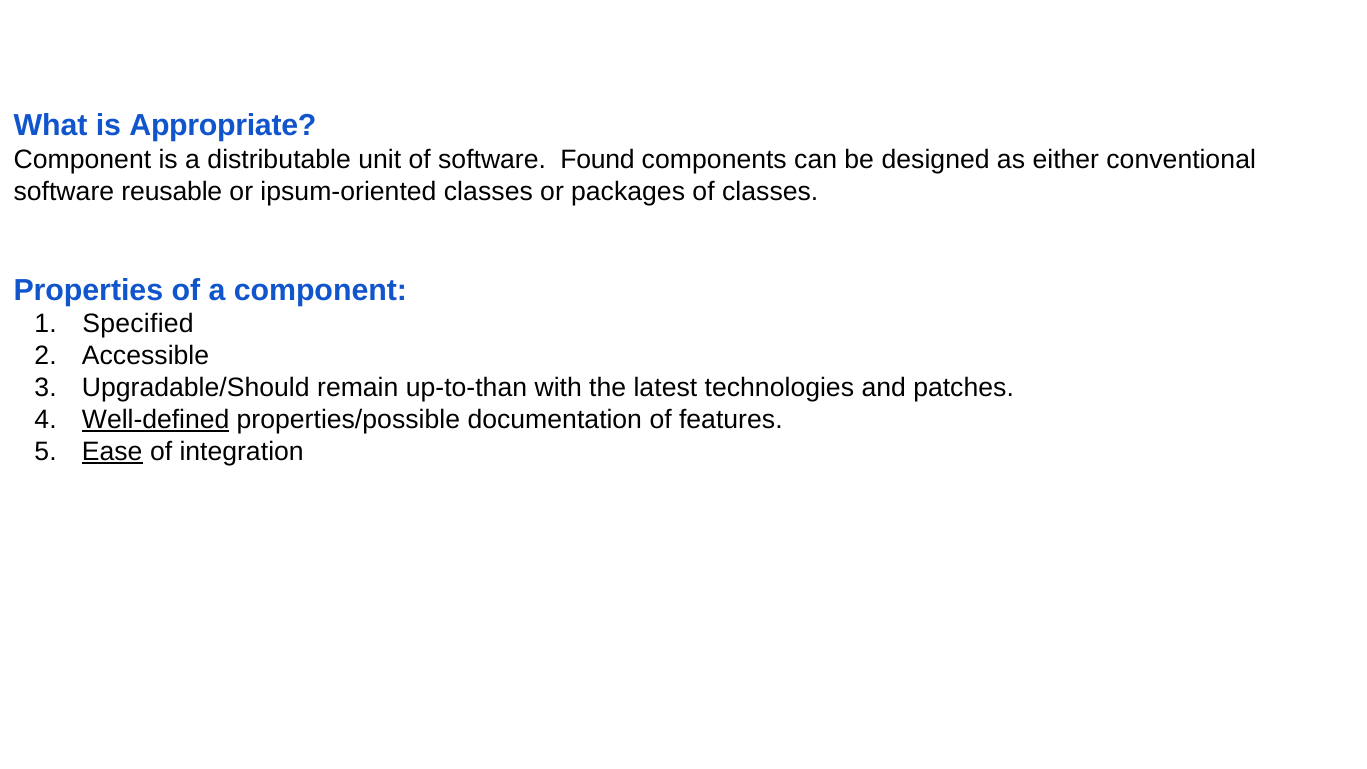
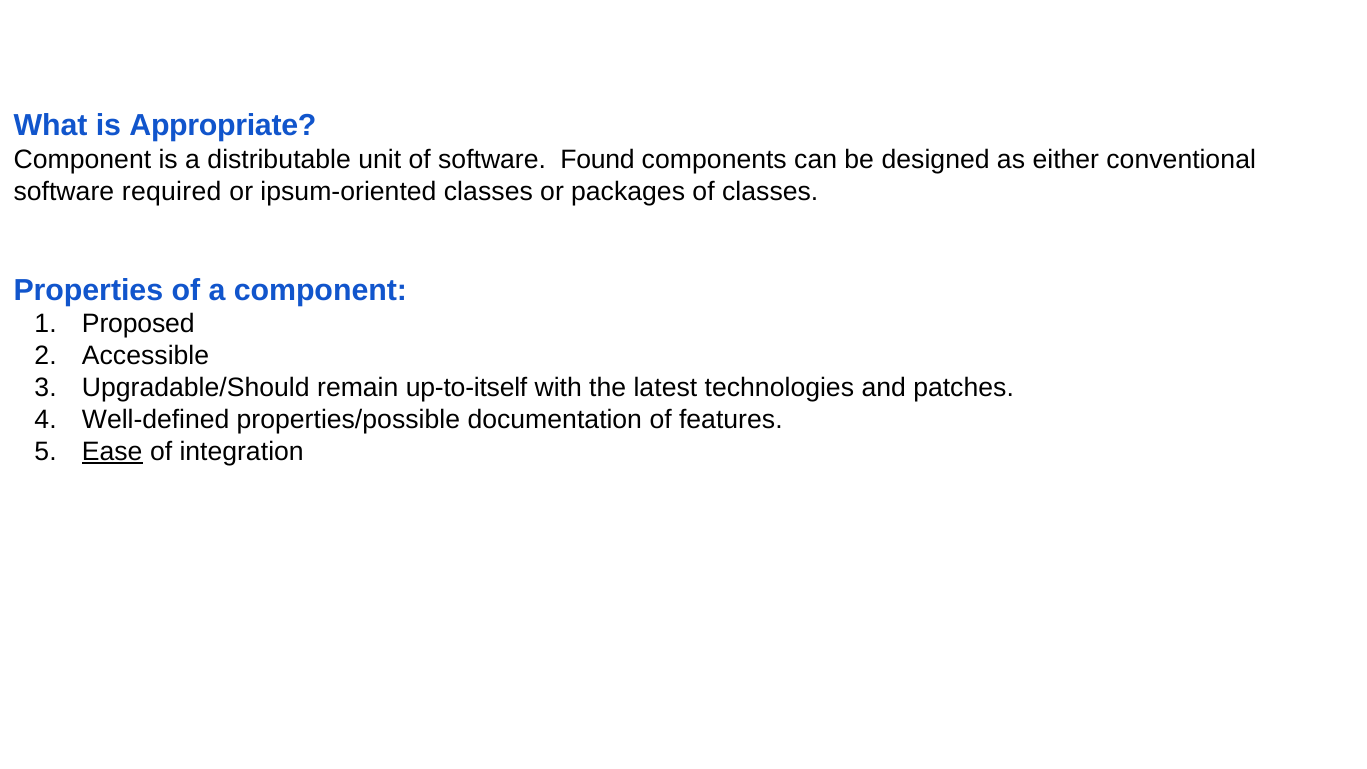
reusable: reusable -> required (172, 192)
Specified: Specified -> Proposed (138, 324)
up-to-than: up-to-than -> up-to-itself (467, 388)
Well-defined underline: present -> none (156, 420)
